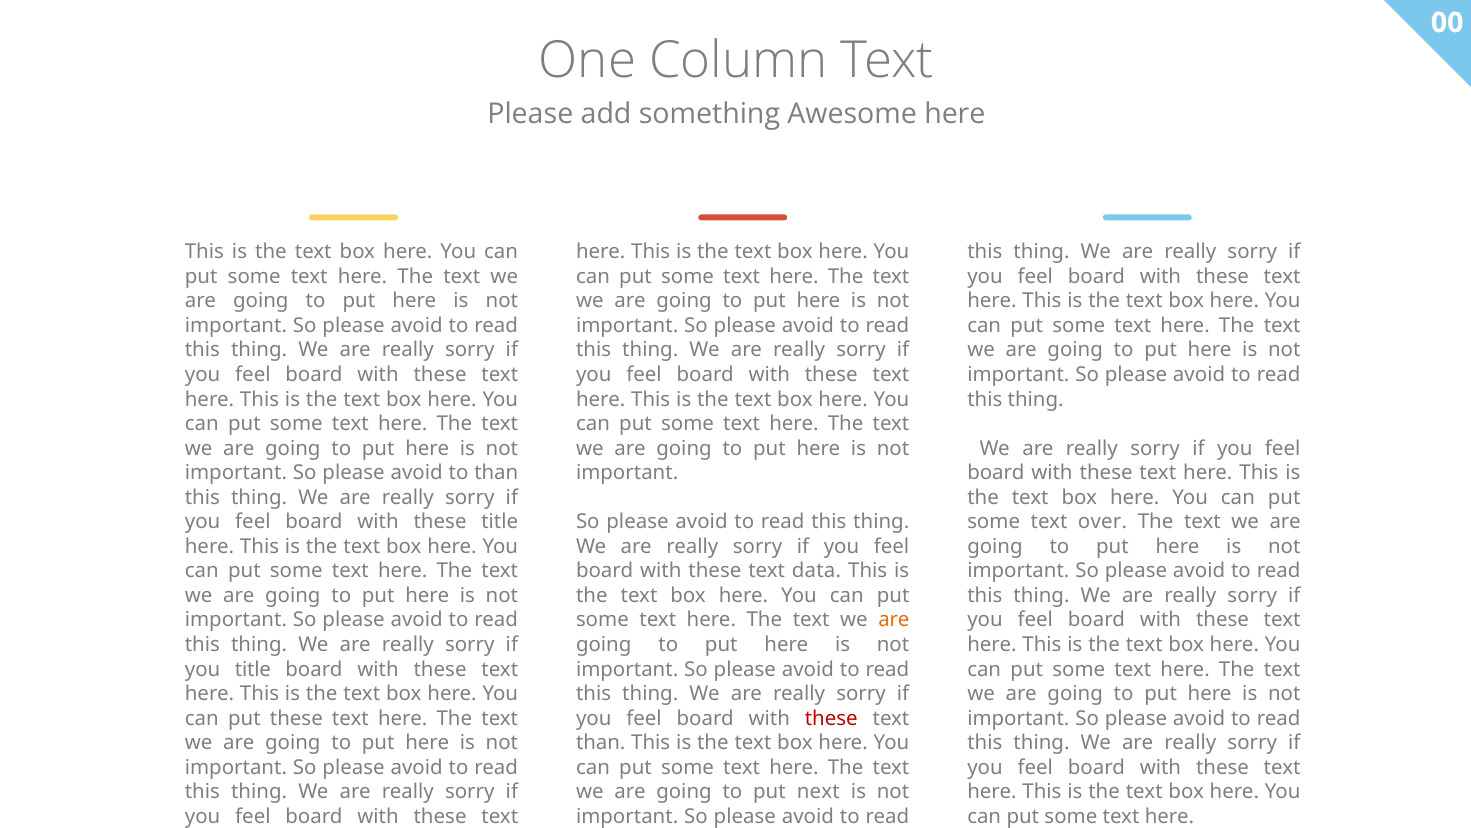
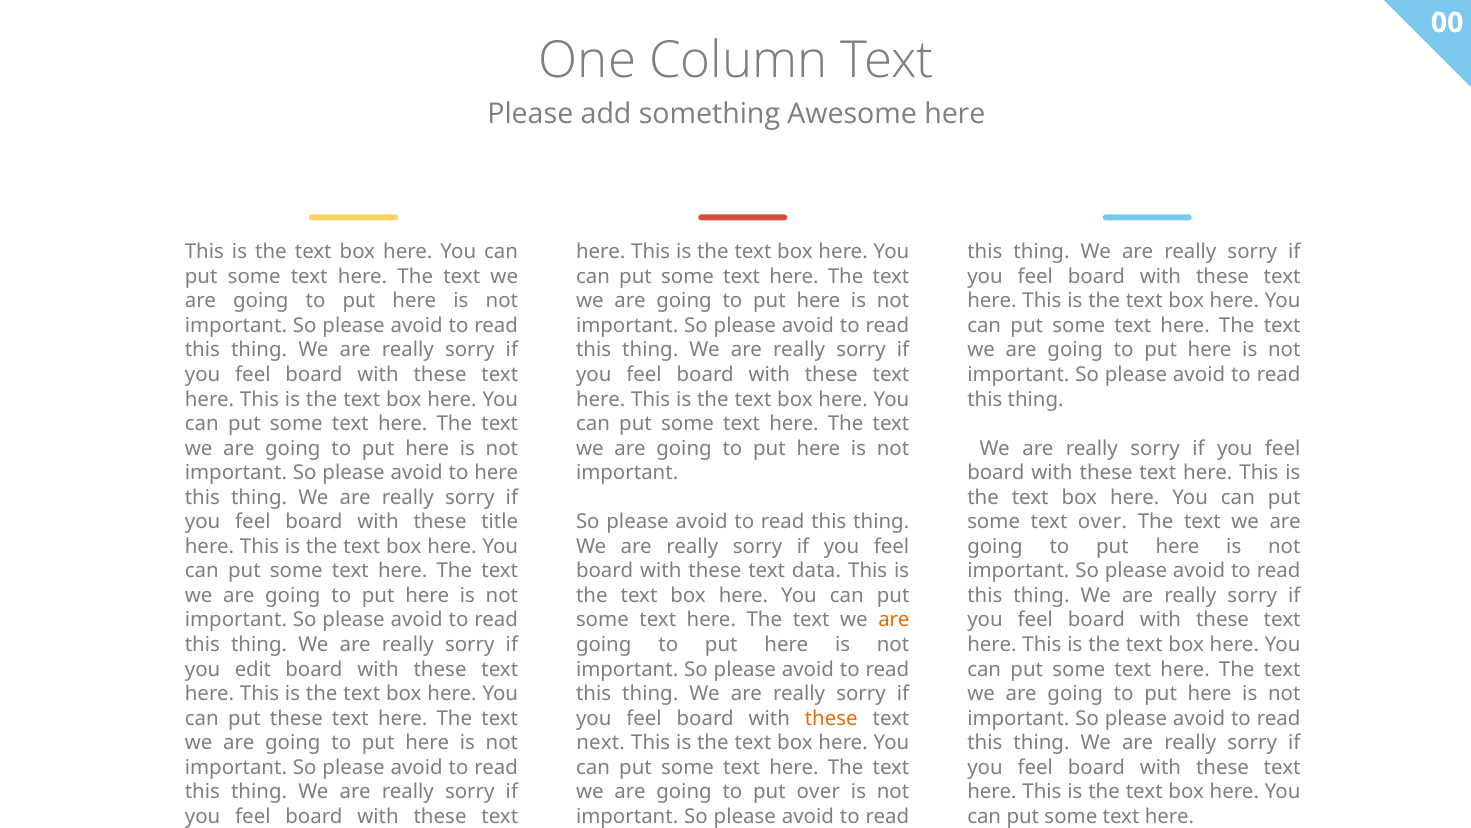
to than: than -> here (496, 473)
you title: title -> edit (253, 669)
these colour: red -> orange (831, 718)
than: than -> next (601, 742)
put next: next -> over (818, 791)
